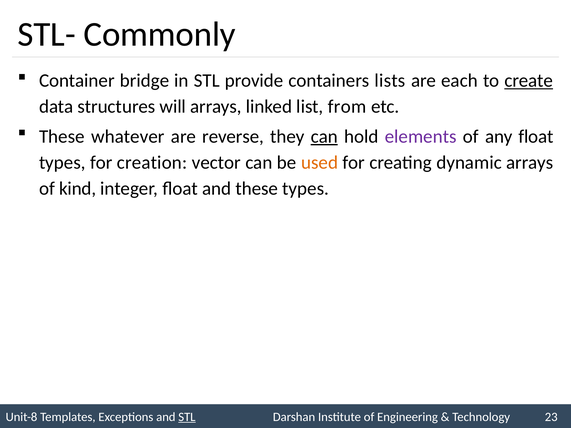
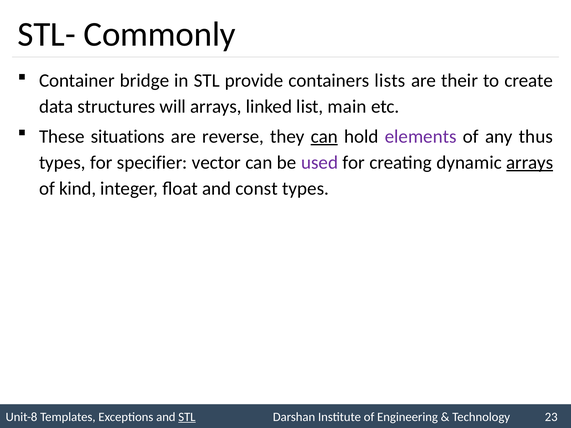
each: each -> their (460, 81)
create underline: present -> none (529, 81)
from: from -> main (347, 107)
whatever: whatever -> situations (128, 137)
any float: float -> thus (536, 137)
creation: creation -> specifier (152, 163)
used colour: orange -> purple (320, 163)
arrays underline: none -> present (530, 163)
and these: these -> const (257, 189)
